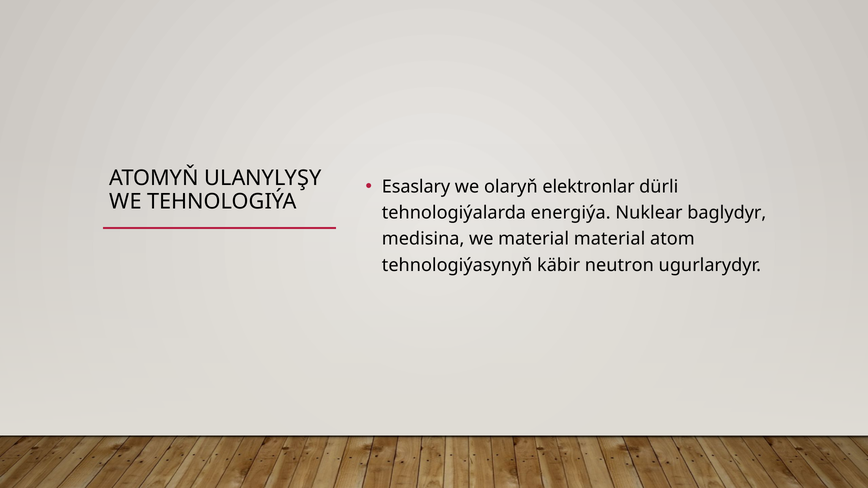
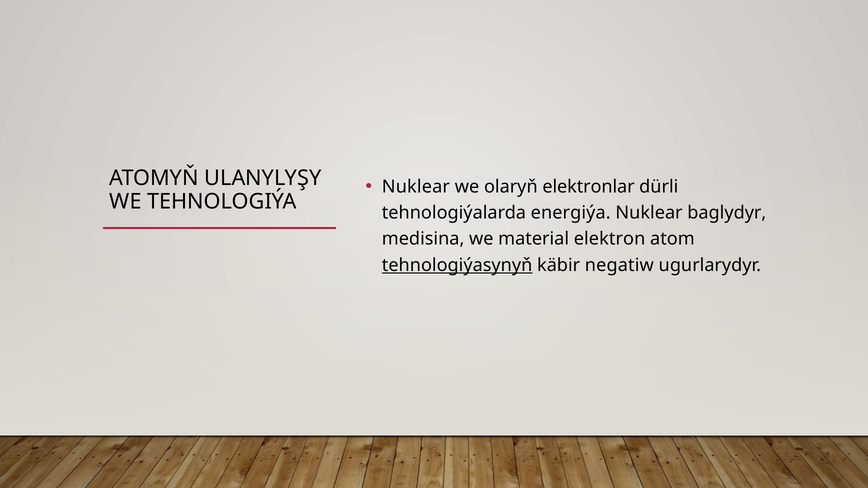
Esaslary: Esaslary -> Nuklear (416, 187)
material material: material -> elektron (610, 239)
tehnologiýasynyň underline: none -> present (457, 265)
neutron: neutron -> negatiw (619, 265)
